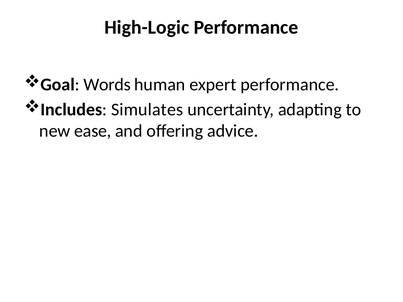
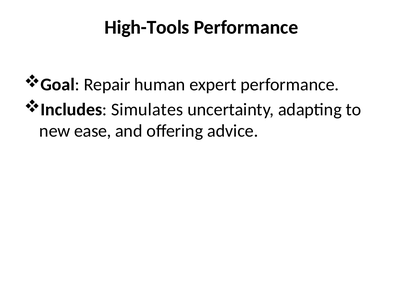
High-Logic: High-Logic -> High-Tools (147, 27)
Words: Words -> Repair (107, 85)
